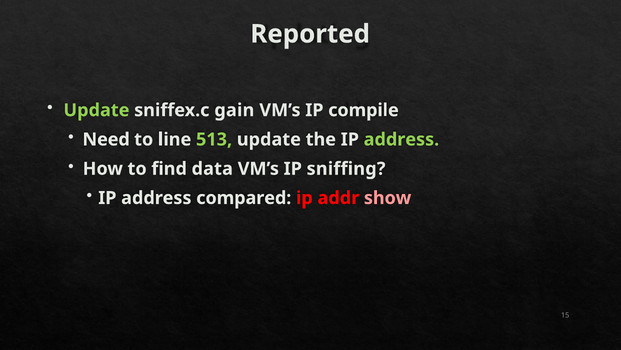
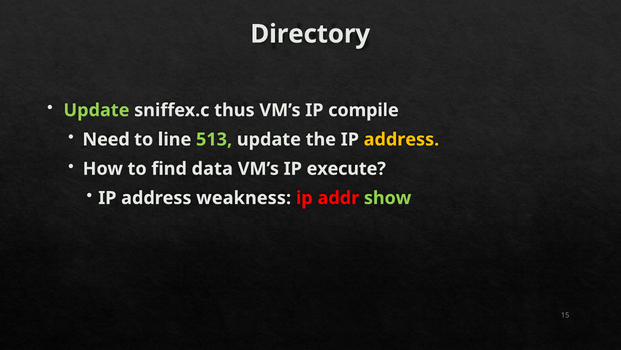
Reported: Reported -> Directory (310, 34)
gain: gain -> thus (234, 110)
address colour: light green -> yellow (401, 139)
sniffing: sniffing -> execute (346, 168)
compared: compared -> weakness (244, 198)
show colour: pink -> light green (388, 198)
